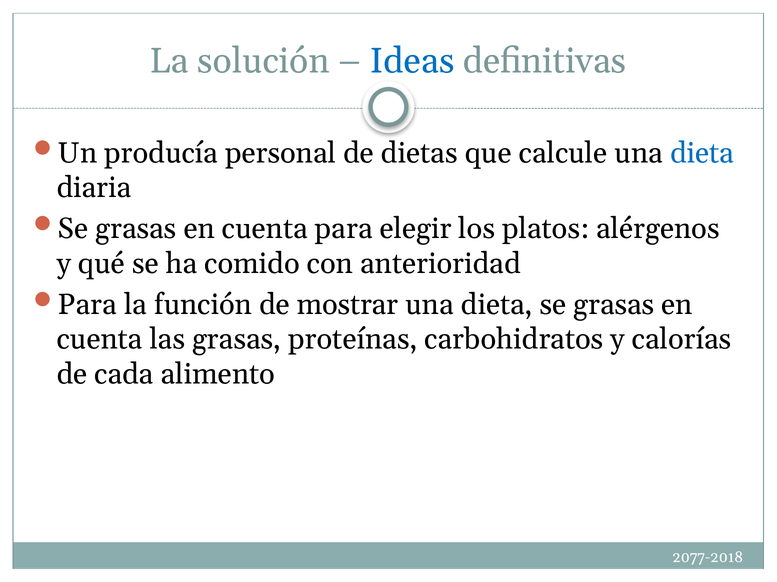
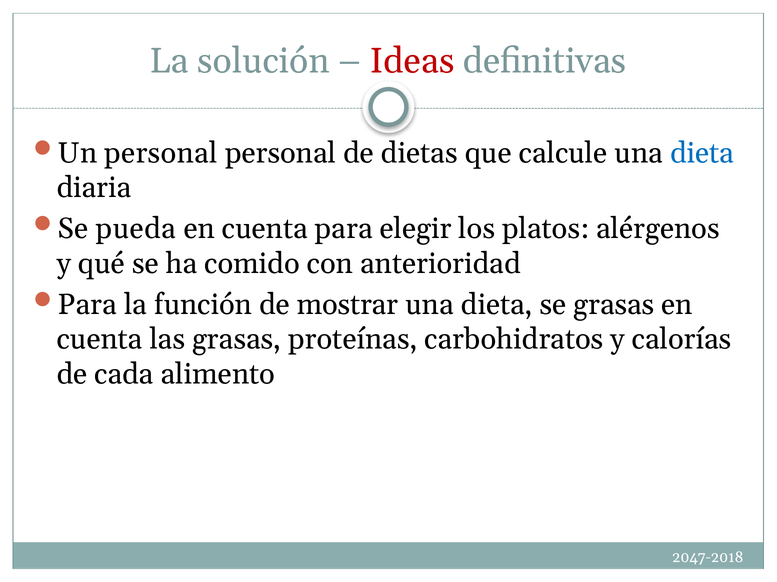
Ideas colour: blue -> red (412, 61)
Un producía: producía -> personal (161, 153)
grasas: grasas -> pueda (136, 229)
2077-2018: 2077-2018 -> 2047-2018 (708, 558)
